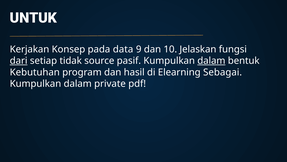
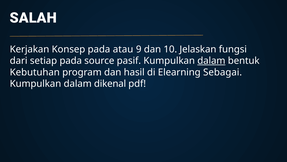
UNTUK: UNTUK -> SALAH (33, 18)
data: data -> atau (123, 49)
dari underline: present -> none (19, 61)
setiap tidak: tidak -> pada (71, 61)
private: private -> dikenal (110, 84)
